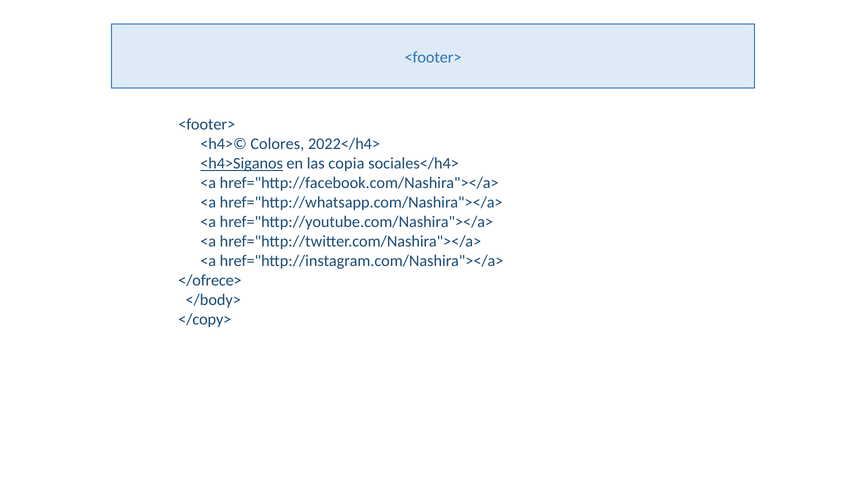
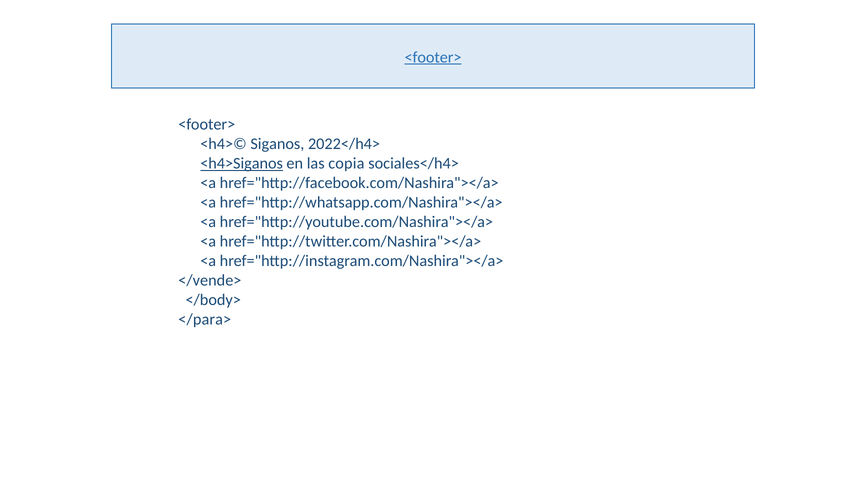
<footer> underline: none -> present (433, 57)
Colores: Colores -> Siganos (277, 144)
</ofrece>: </ofrece> -> </vende> (210, 280)
</copy>: </copy> -> </para> (205, 319)
